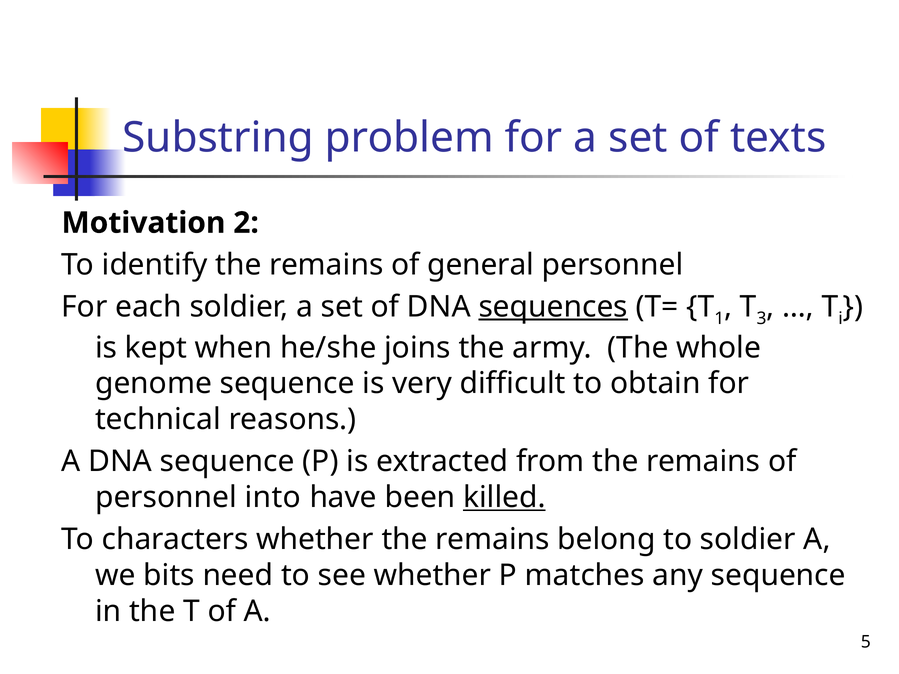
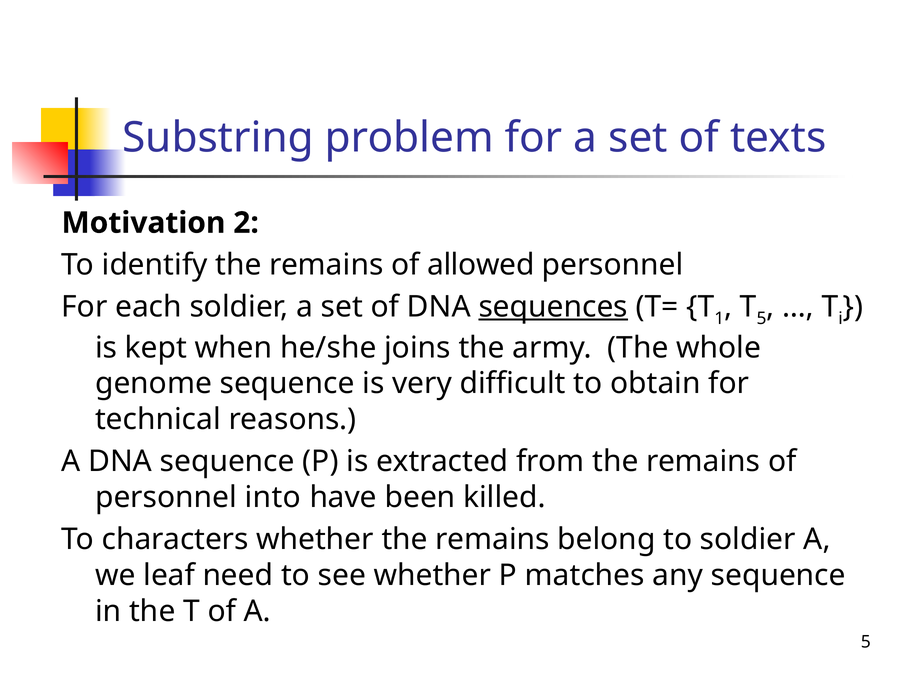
general: general -> allowed (481, 265)
T 3: 3 -> 5 (761, 319)
killed underline: present -> none (504, 498)
bits: bits -> leaf (169, 575)
